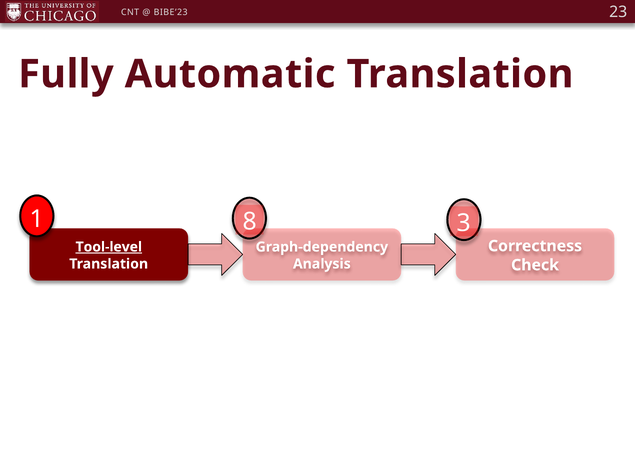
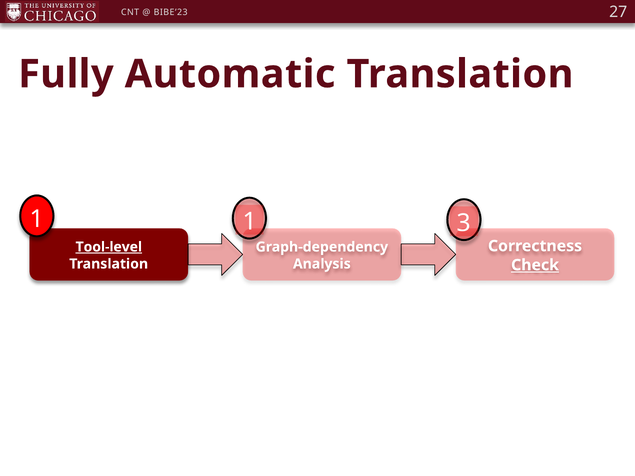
23: 23 -> 27 (618, 12)
1 8: 8 -> 1 (250, 221)
Check underline: none -> present (535, 265)
